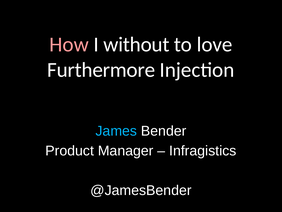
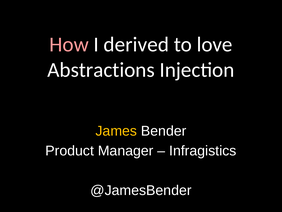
without: without -> derived (136, 44)
Furthermore: Furthermore -> Abstractions (101, 70)
James colour: light blue -> yellow (116, 131)
